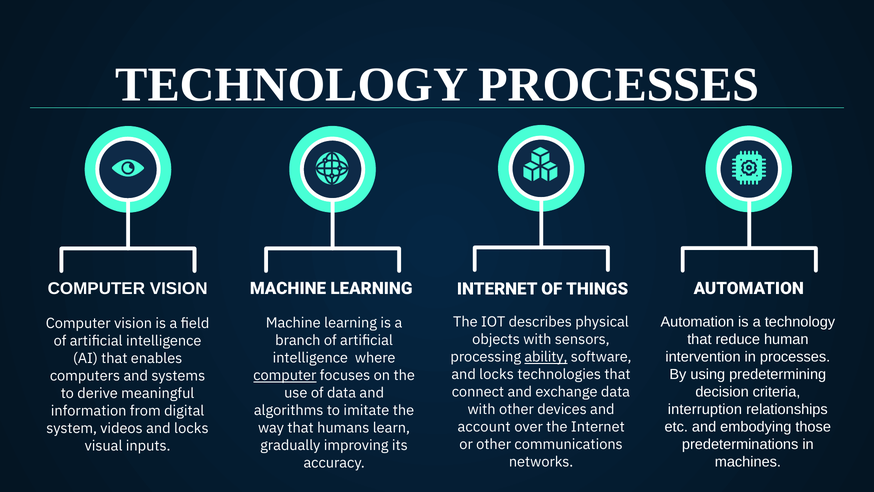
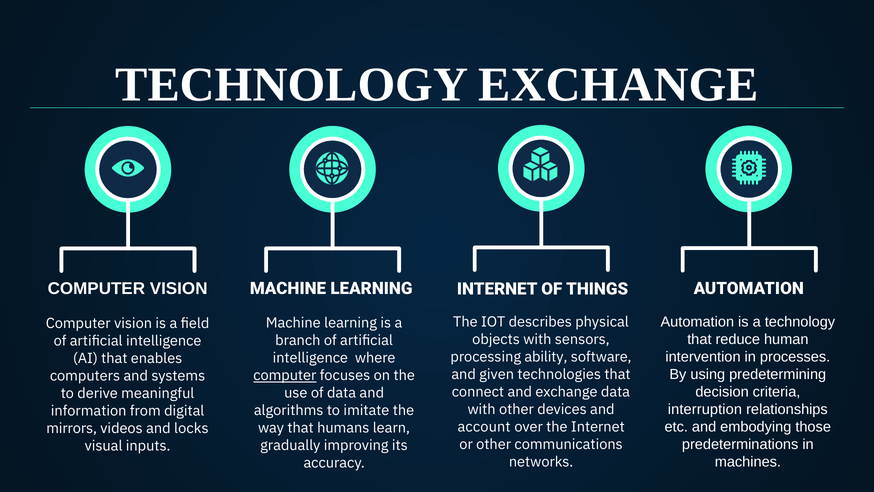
TECHNOLOGY PROCESSES: PROCESSES -> EXCHANGE (619, 84)
ability underline: present -> none (546, 357)
locks: locks -> given (497, 374)
system: system -> mirrors (72, 428)
